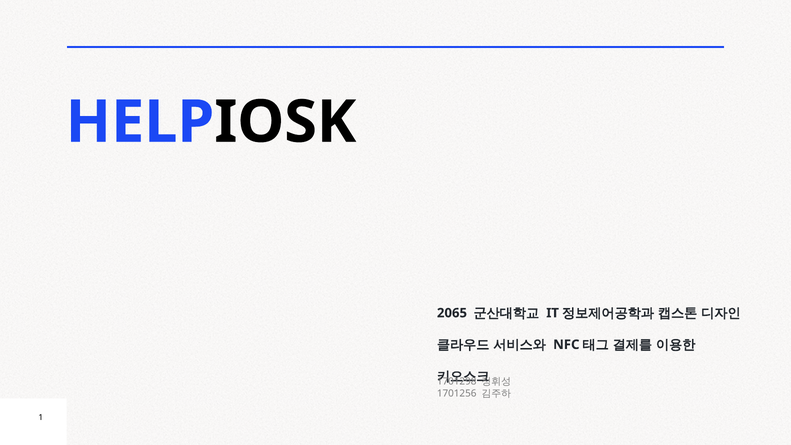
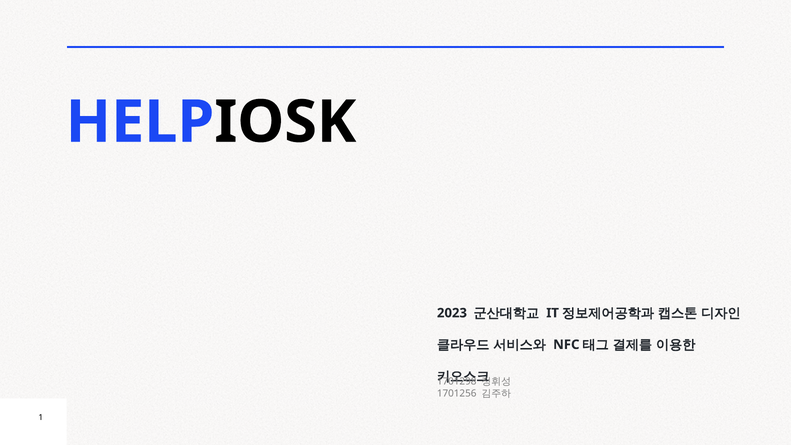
2065: 2065 -> 2023 (452, 313)
